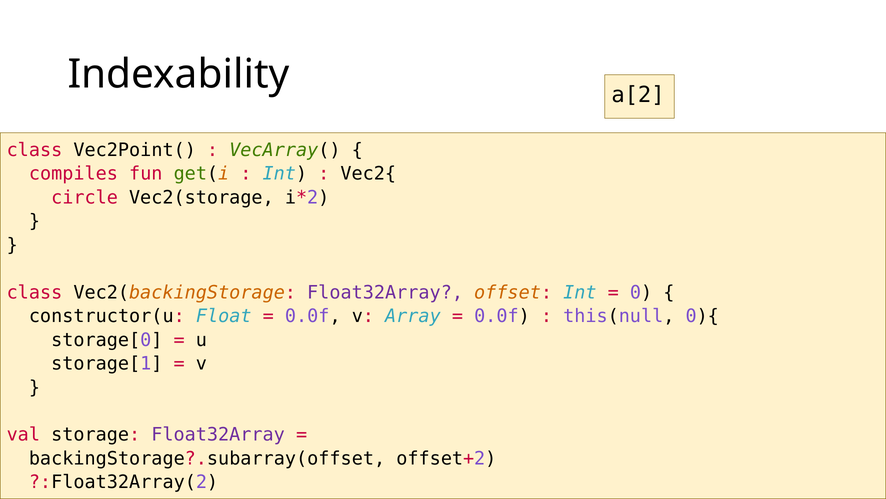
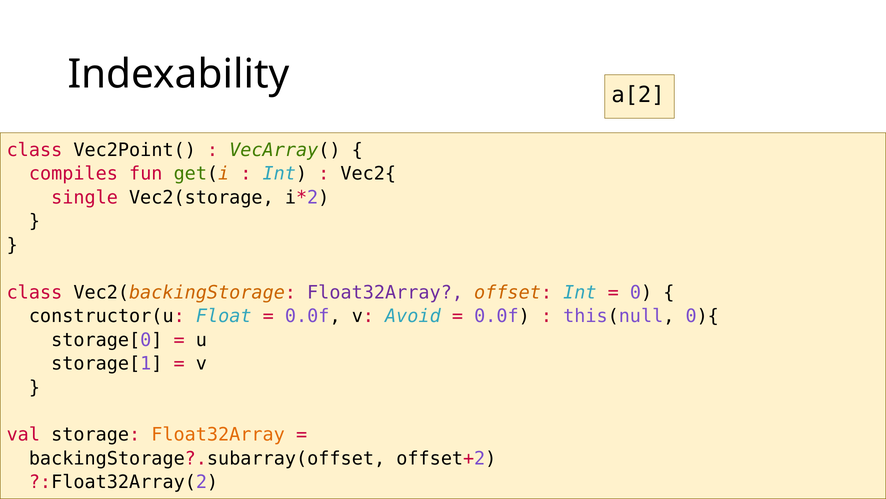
circle: circle -> single (85, 197)
Array: Array -> Avoid (413, 316)
Float32Array colour: purple -> orange (218, 434)
